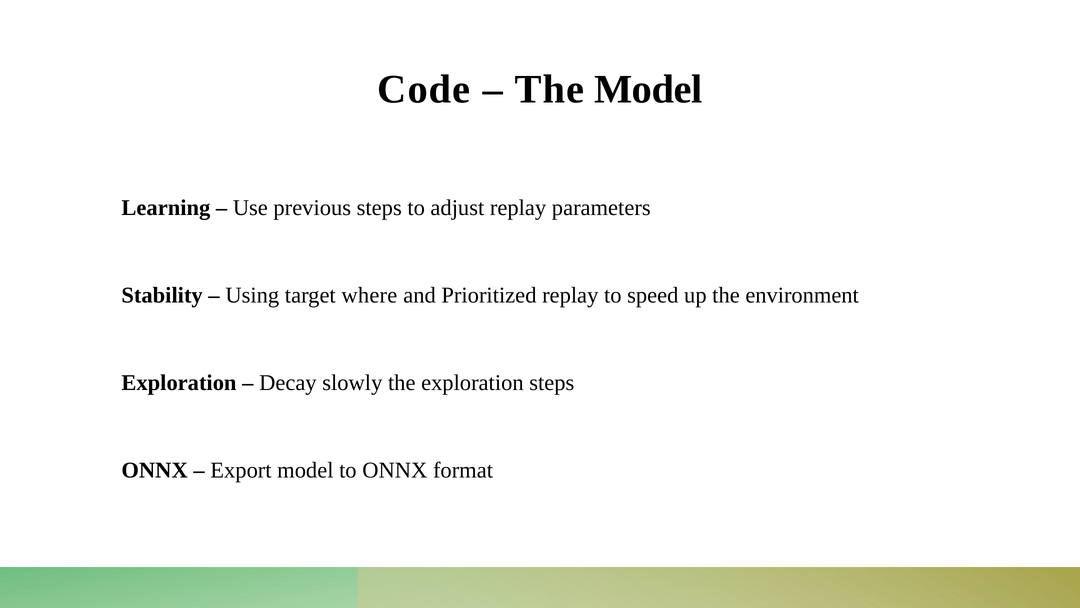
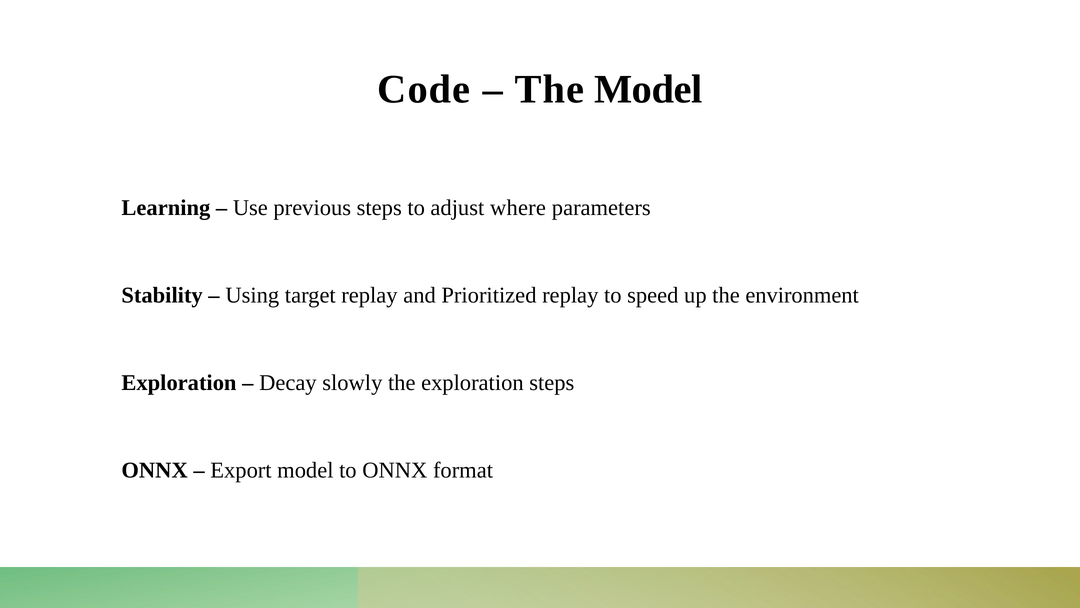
adjust replay: replay -> where (518, 208)
target where: where -> replay (369, 295)
